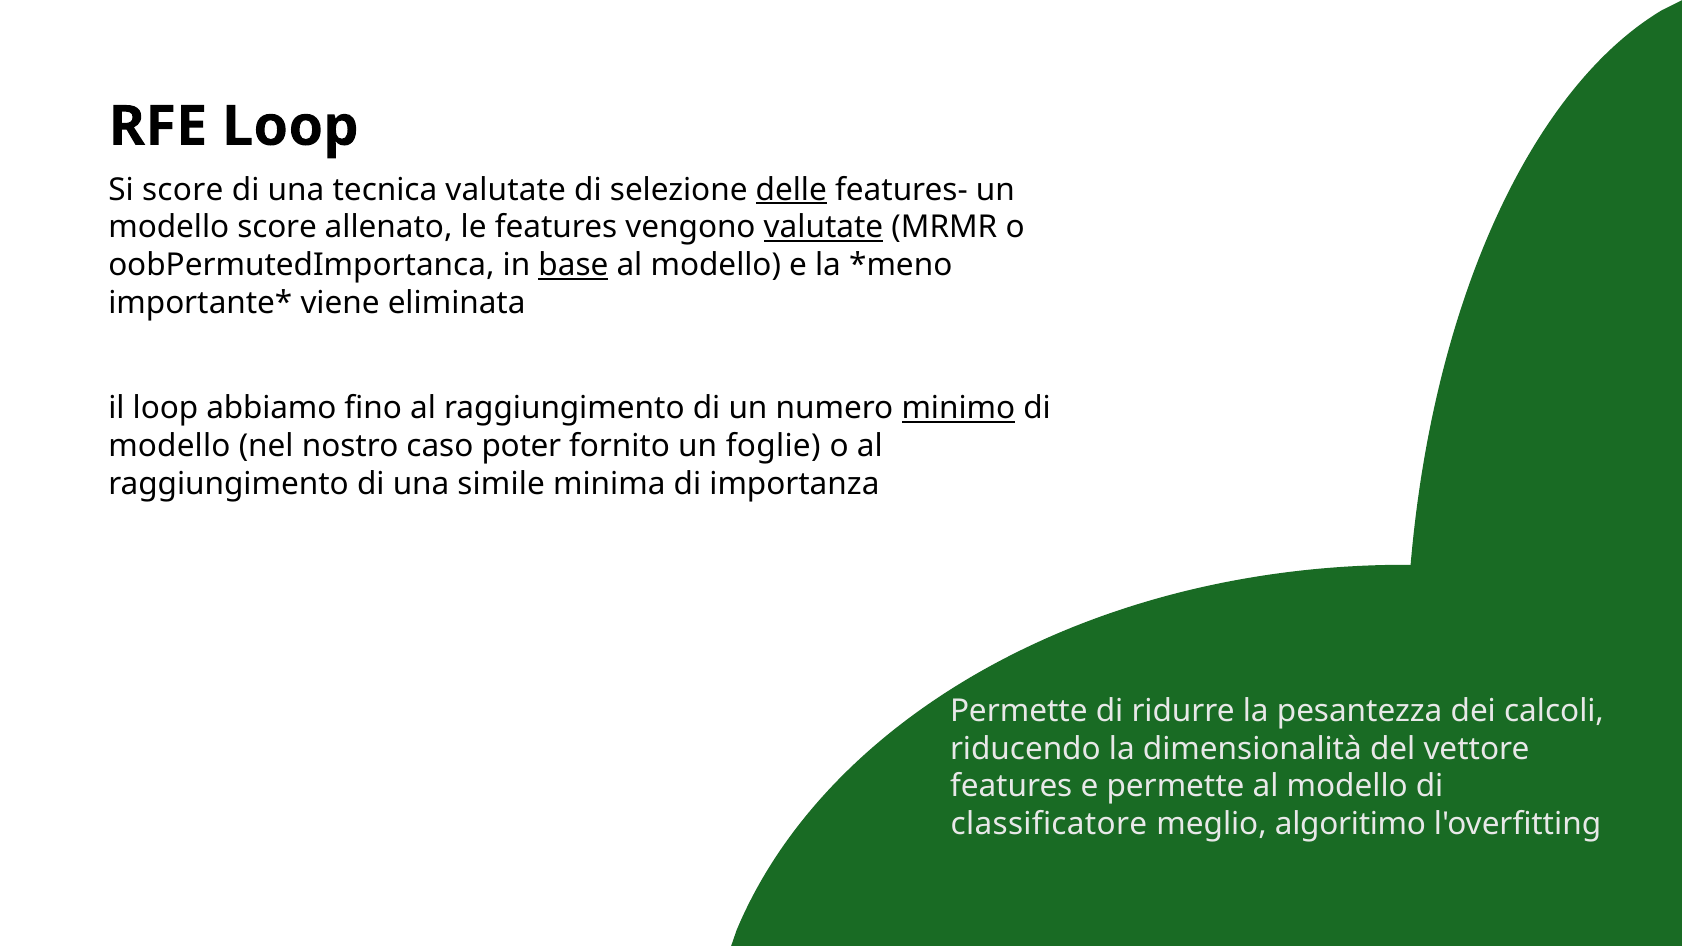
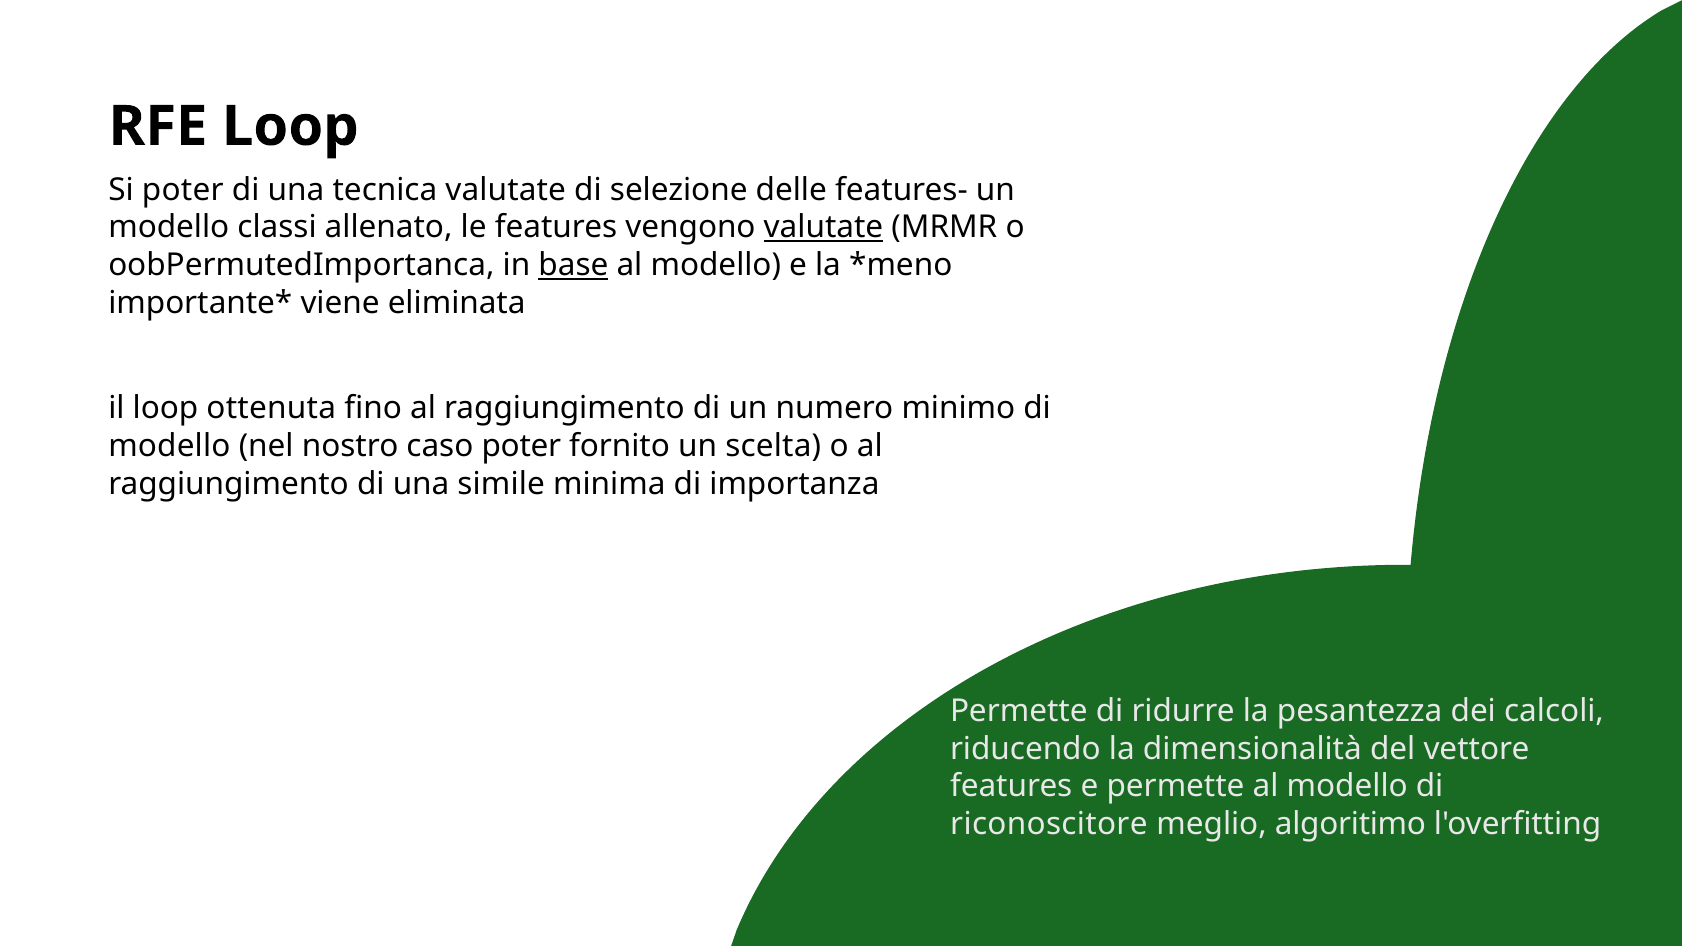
Si score: score -> poter (183, 190)
delle underline: present -> none (791, 190)
modello score: score -> classi (277, 228)
abbiamo: abbiamo -> ottenuta (271, 409)
minimo underline: present -> none (958, 409)
foglie: foglie -> scelta (773, 446)
classificatore: classificatore -> riconoscitore (1049, 824)
